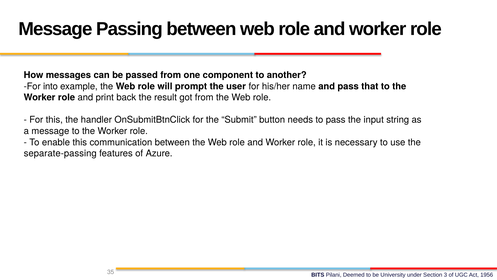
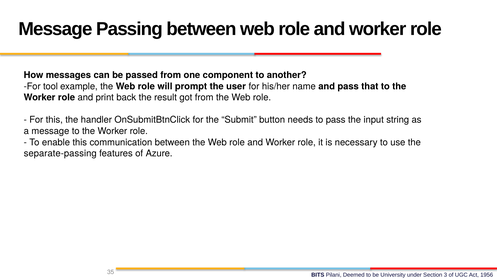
into: into -> tool (50, 86)
